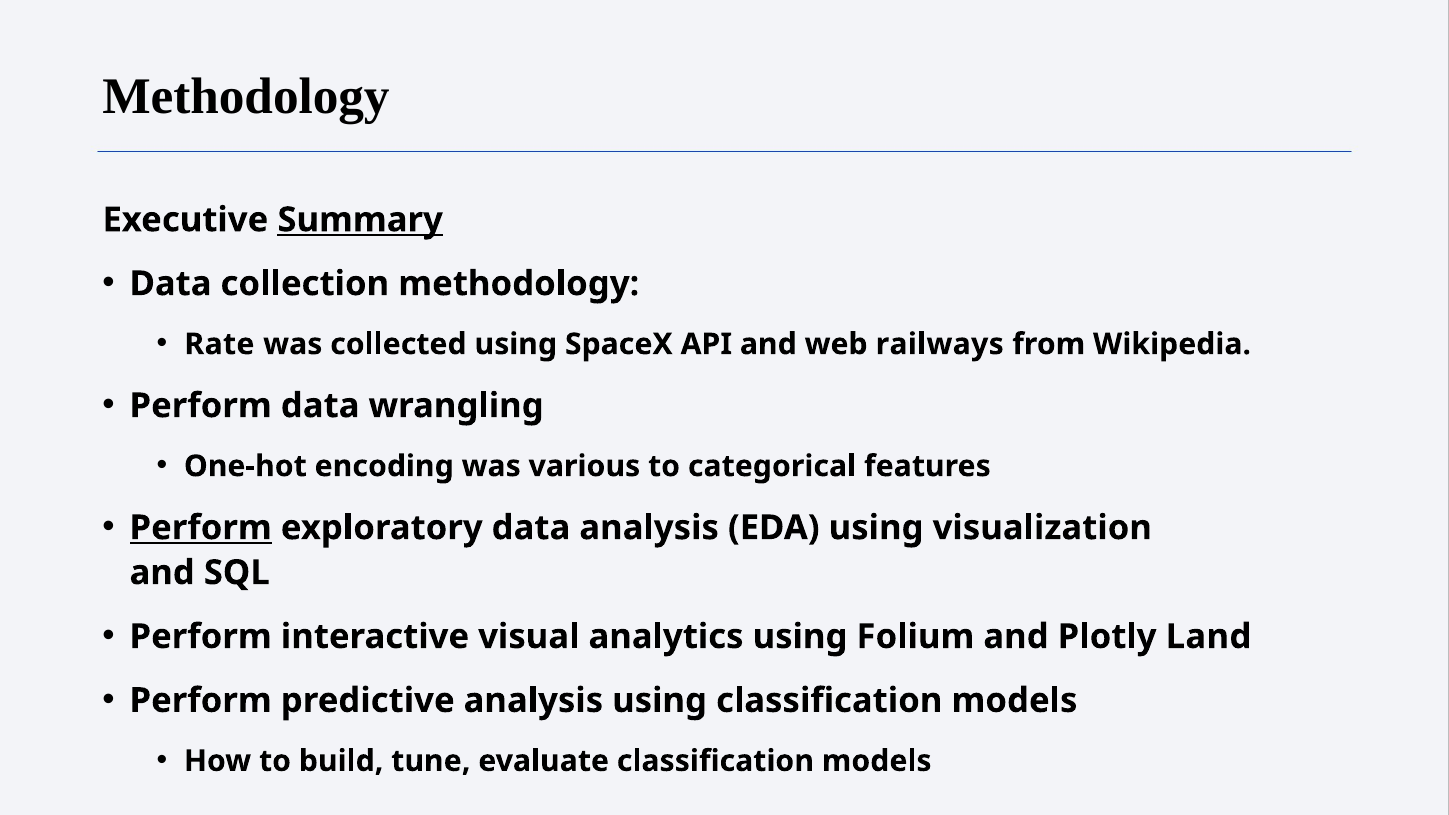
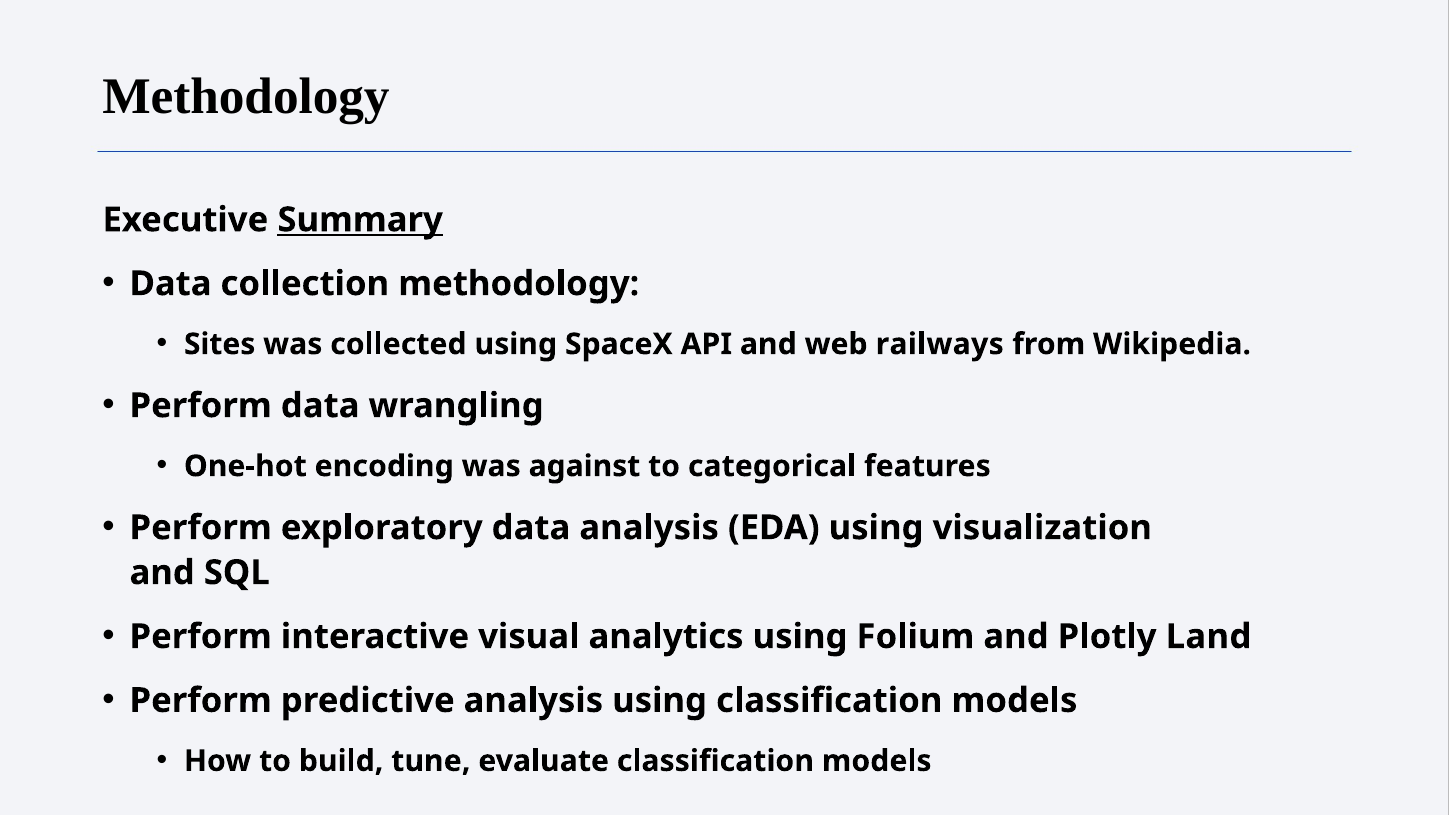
Rate: Rate -> Sites (220, 344)
various: various -> against (584, 466)
Perform underline: present -> none (201, 528)
